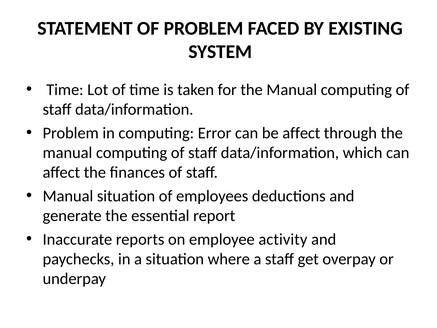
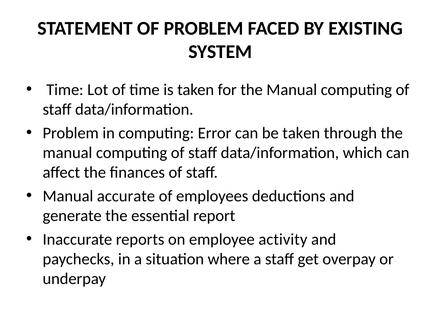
be affect: affect -> taken (301, 133)
Manual situation: situation -> accurate (126, 196)
